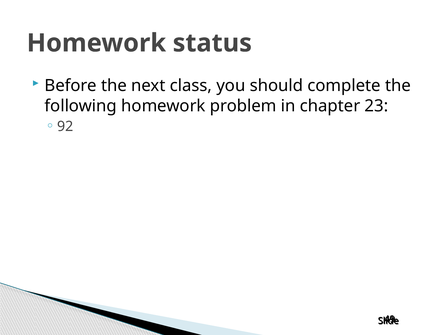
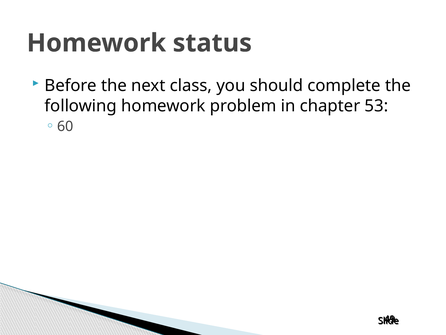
23: 23 -> 53 (376, 106)
92: 92 -> 60 (65, 126)
